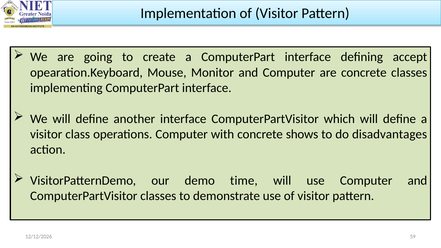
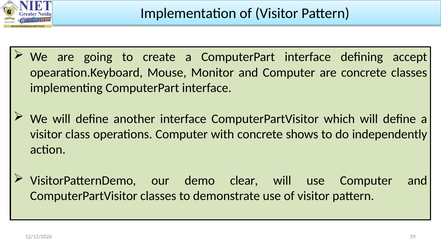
disadvantages: disadvantages -> independently (390, 134)
time: time -> clear (244, 181)
